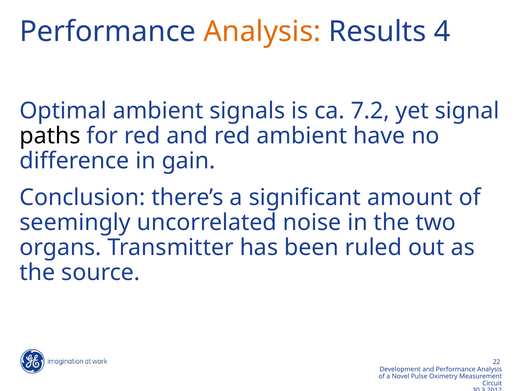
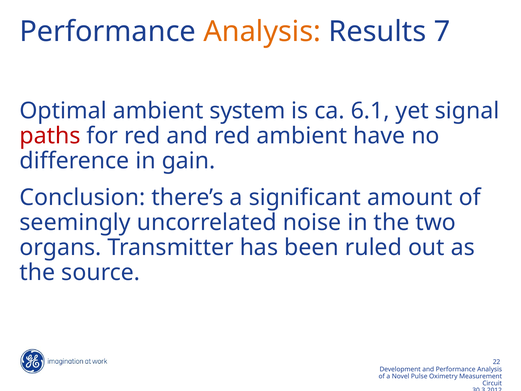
4: 4 -> 7 (442, 31)
signals: signals -> system (247, 111)
7.2: 7.2 -> 6.1 (370, 111)
paths colour: black -> red (50, 136)
